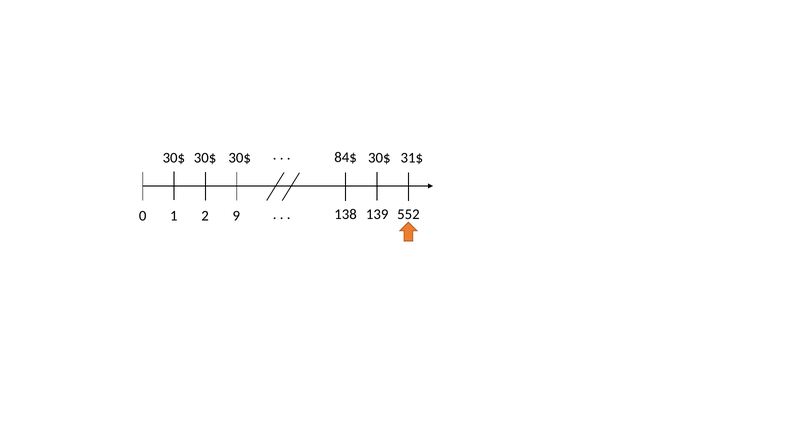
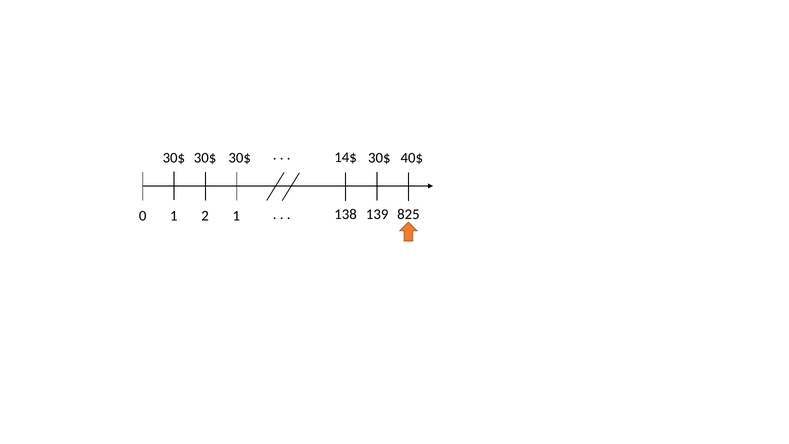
84$: 84$ -> 14$ (346, 158)
31$: 31$ -> 40$ (412, 158)
2 9: 9 -> 1 (236, 216)
552: 552 -> 825 (408, 214)
